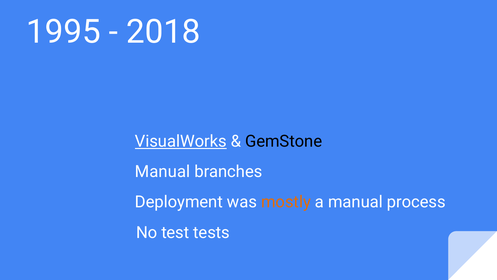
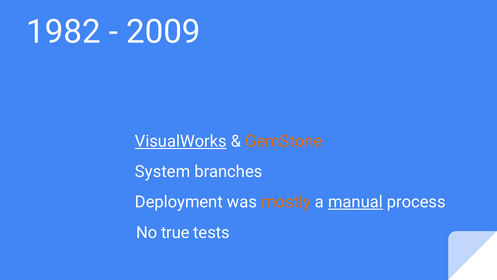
1995: 1995 -> 1982 (63, 32)
2018: 2018 -> 2009 (163, 32)
GemStone colour: black -> orange (284, 141)
Manual: Manual -> System (163, 171)
manual underline: none -> present (355, 202)
test: test -> true (175, 232)
